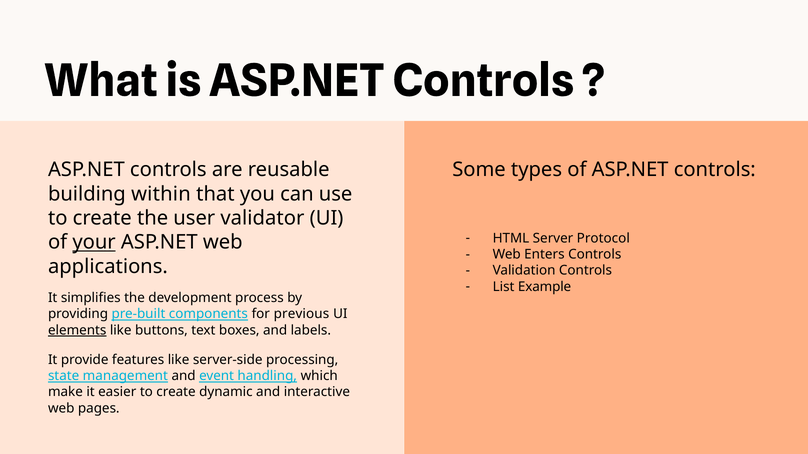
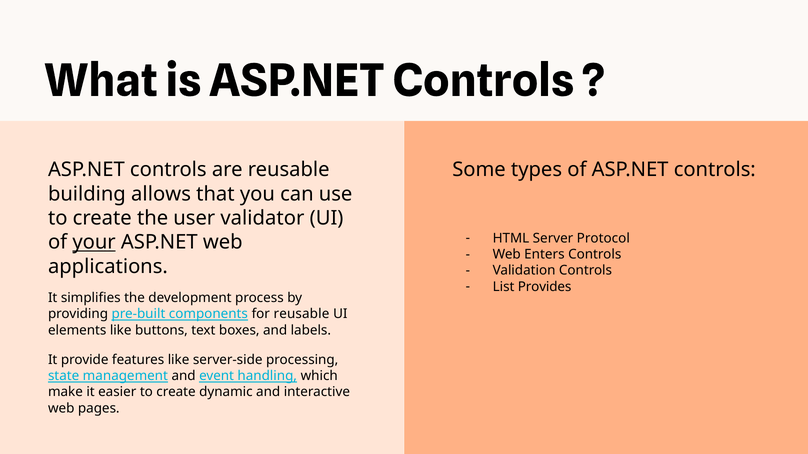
within: within -> allows (161, 194)
Example: Example -> Provides (545, 287)
for previous: previous -> reusable (301, 314)
elements underline: present -> none (77, 330)
